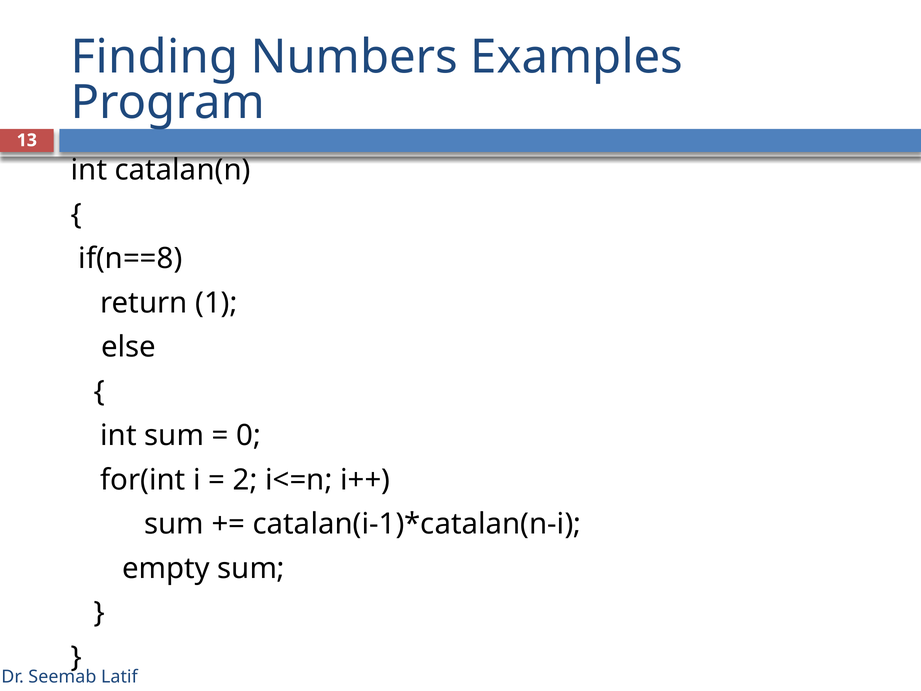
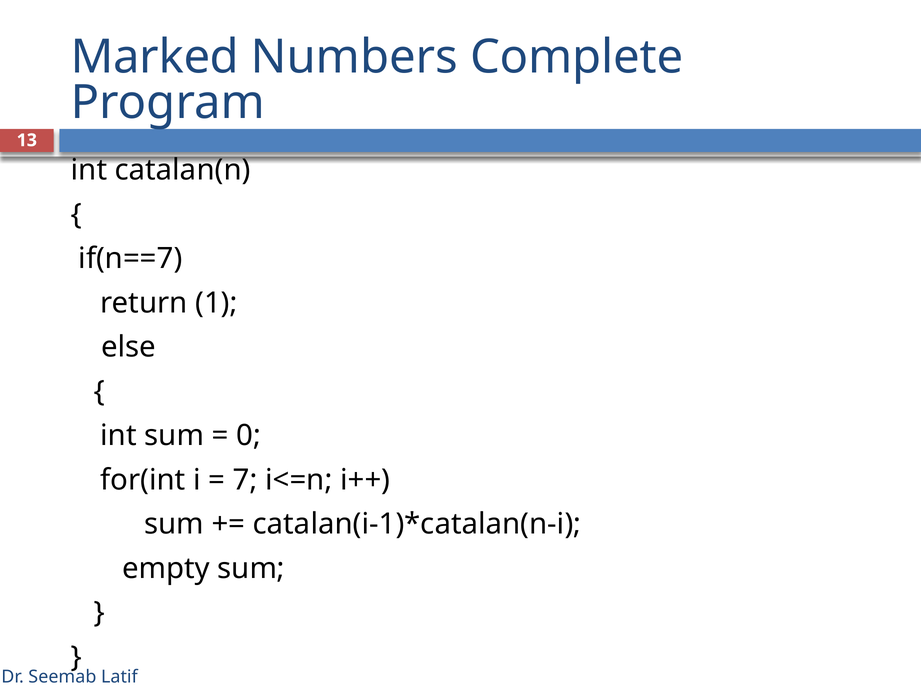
Finding: Finding -> Marked (155, 57)
Examples: Examples -> Complete (577, 57)
if(n==8: if(n==8 -> if(n==7 (130, 259)
2: 2 -> 7 (245, 480)
